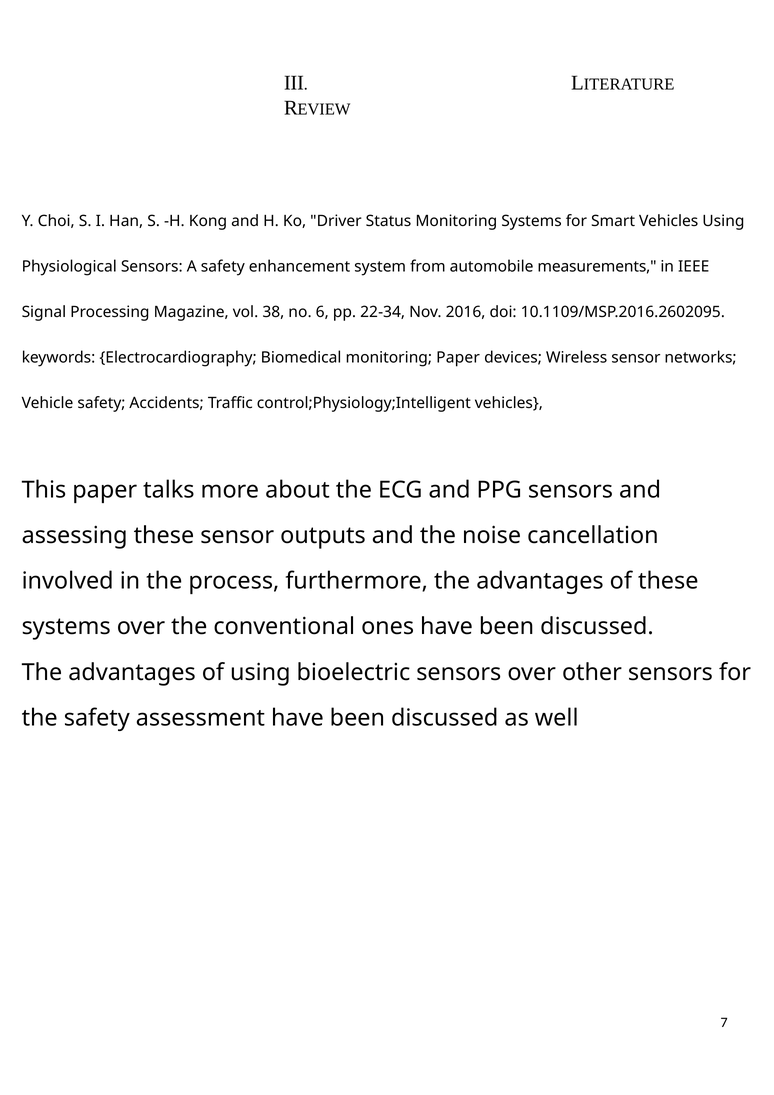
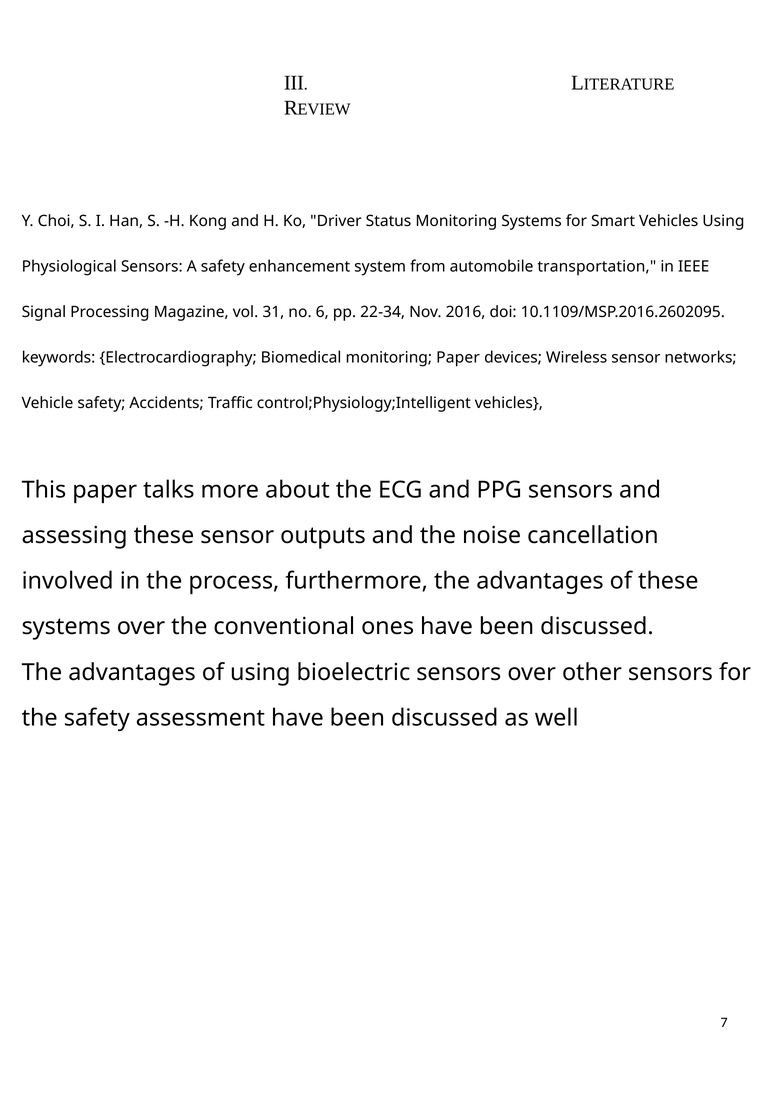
measurements: measurements -> transportation (597, 267)
38: 38 -> 31 (273, 312)
